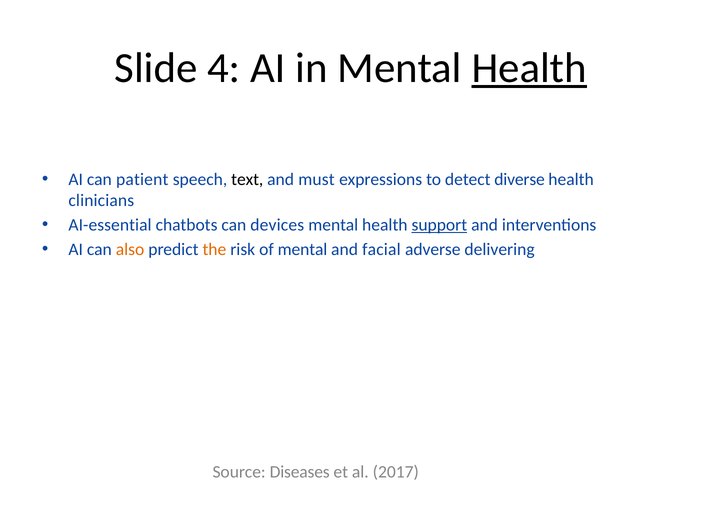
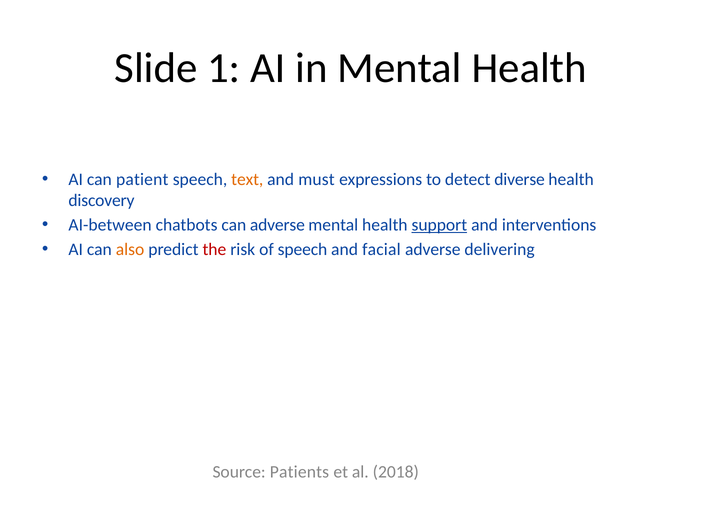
4: 4 -> 1 (224, 68)
Health underline: present -> none (529, 68)
text colour: black -> orange (247, 179)
clinicians: clinicians -> discovery (101, 200)
AI-essential: AI-essential -> AI-between (110, 225)
can devices: devices -> adverse (277, 225)
the colour: orange -> red (214, 249)
of mental: mental -> speech (303, 249)
Diseases: Diseases -> Patients (299, 471)
2017: 2017 -> 2018 (396, 471)
